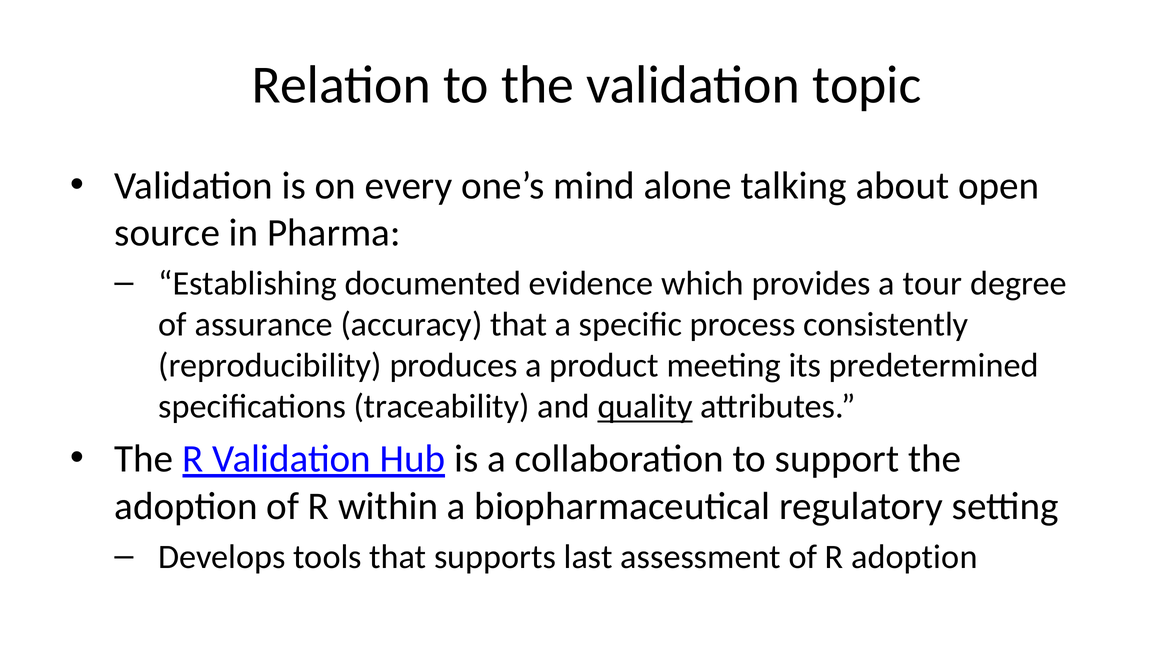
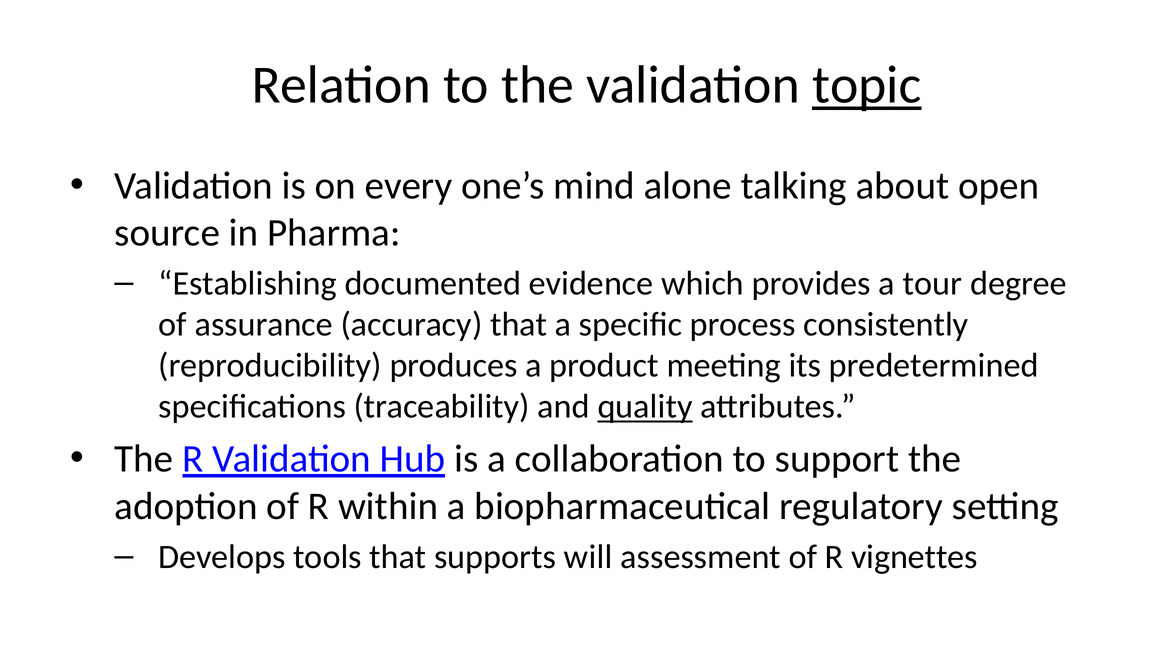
topic underline: none -> present (867, 85)
last: last -> will (588, 557)
R adoption: adoption -> vignettes (914, 557)
